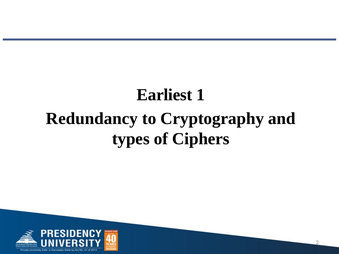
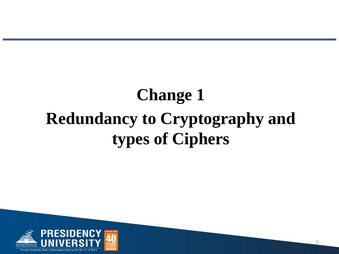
Earliest: Earliest -> Change (164, 95)
